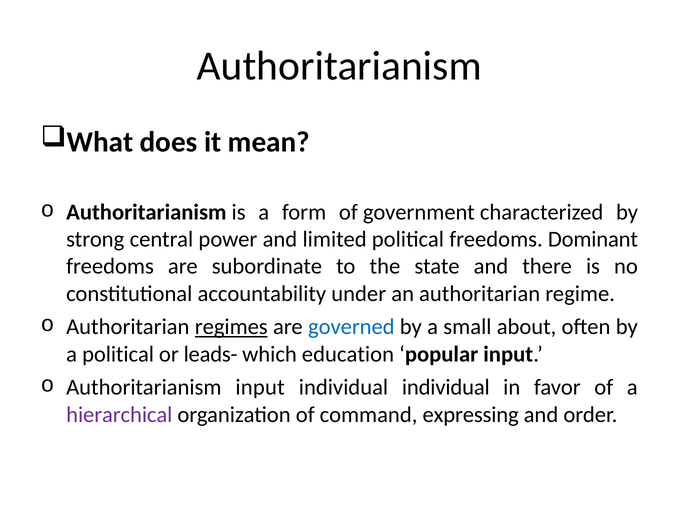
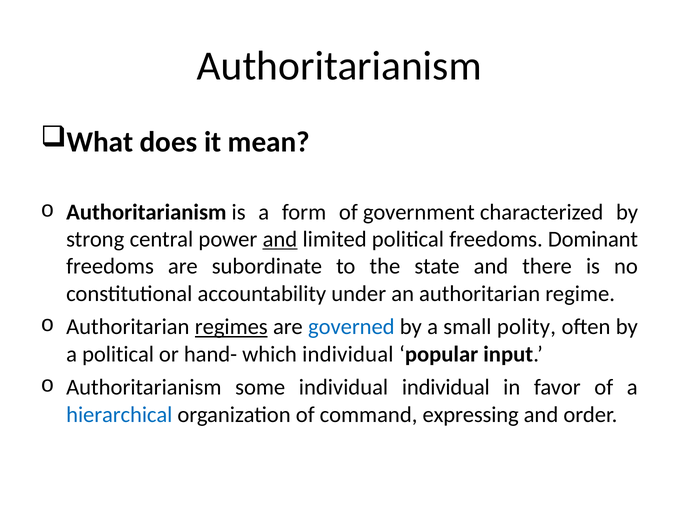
and underline: none -> present (280, 239)
about: about -> polity (526, 326)
leads-: leads- -> hand- (210, 354)
which education: education -> individual (348, 354)
Authoritarianism input: input -> some (260, 387)
hierarchical colour: purple -> blue (119, 414)
